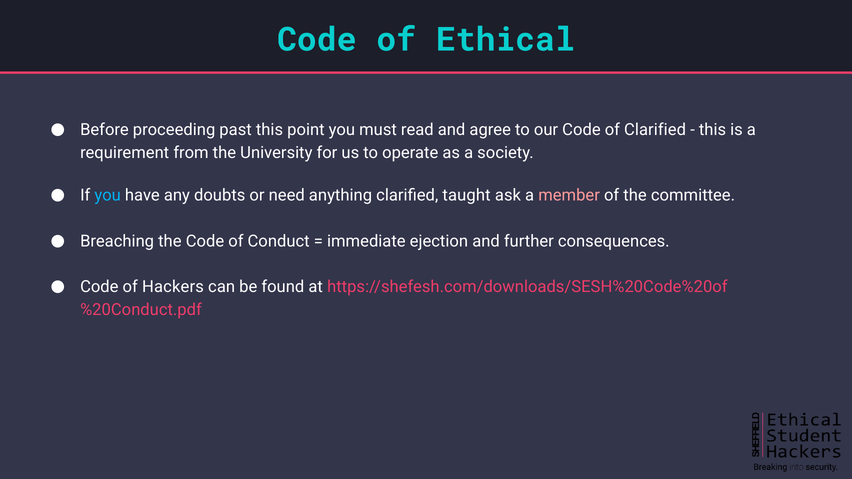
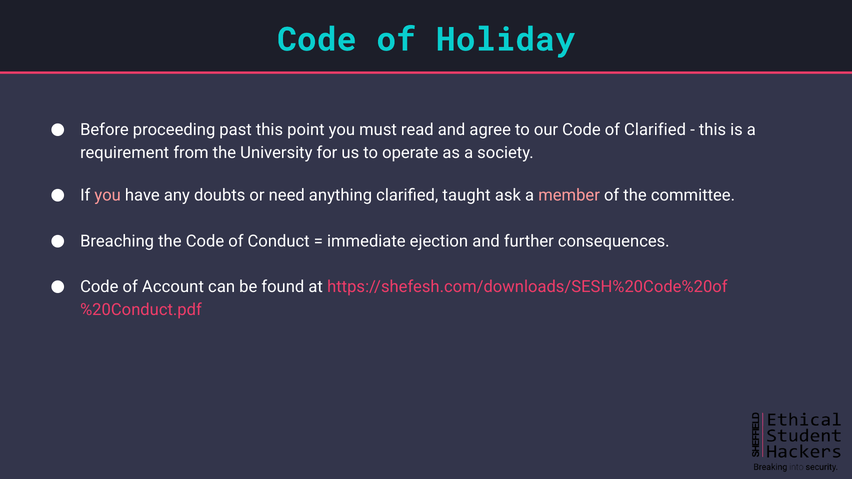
Ethical: Ethical -> Holiday (505, 40)
you colour: light blue -> pink (108, 196)
Hackers: Hackers -> Account (173, 287)
